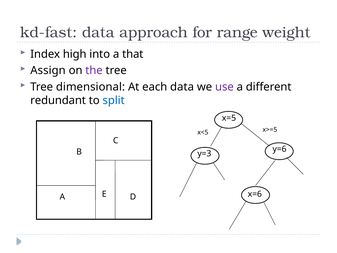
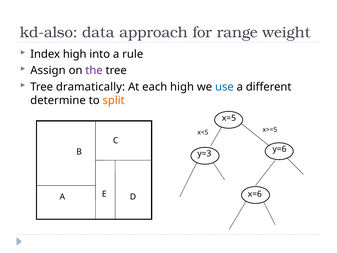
kd-fast: kd-fast -> kd-also (49, 33)
that: that -> rule (133, 54)
dimensional: dimensional -> dramatically (91, 87)
each data: data -> high (182, 87)
use colour: purple -> blue (224, 87)
redundant: redundant -> determine (58, 100)
split colour: blue -> orange (114, 100)
